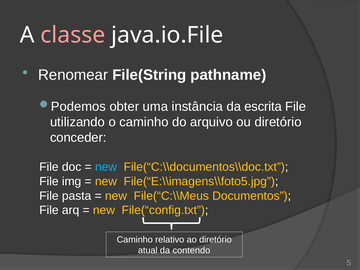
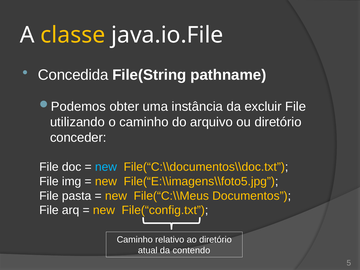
classe colour: pink -> yellow (73, 35)
Renomear: Renomear -> Concedida (73, 75)
escrita: escrita -> excluir (263, 107)
